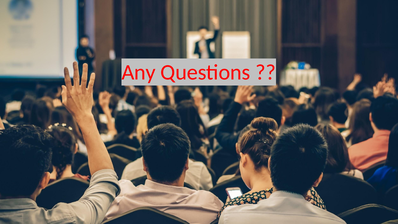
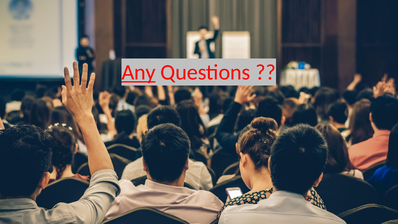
Any underline: none -> present (139, 72)
